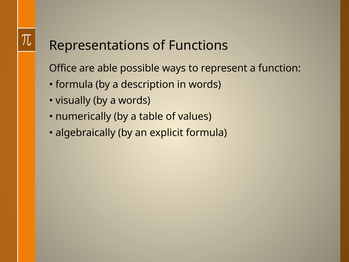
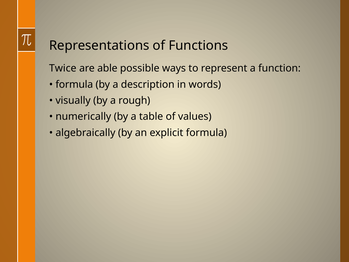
Office: Office -> Twice (63, 68)
a words: words -> rough (134, 100)
